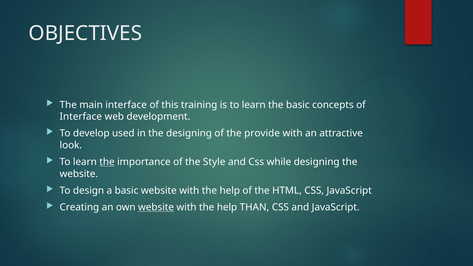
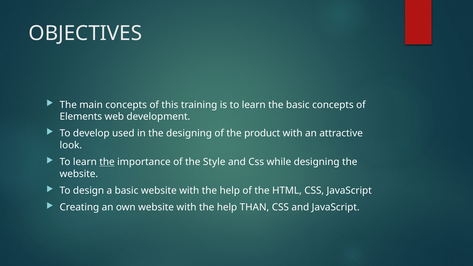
main interface: interface -> concepts (126, 105)
Interface: Interface -> Elements (81, 117)
provide: provide -> product (262, 133)
website underline: present -> none (156, 207)
